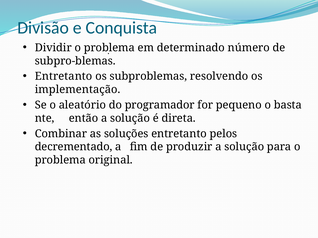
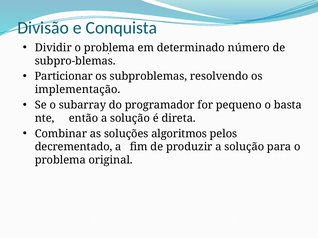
Entretanto: Entretanto -> Particionar (64, 77)
aleatório: aleatório -> subarray (82, 105)
soluções entretanto: entretanto -> algoritmos (179, 134)
